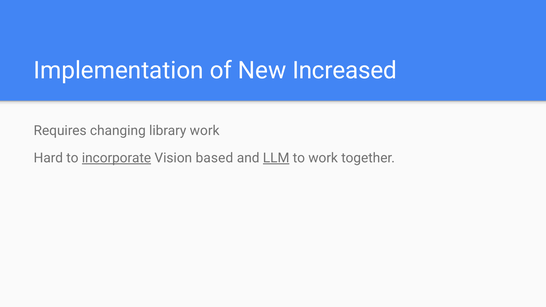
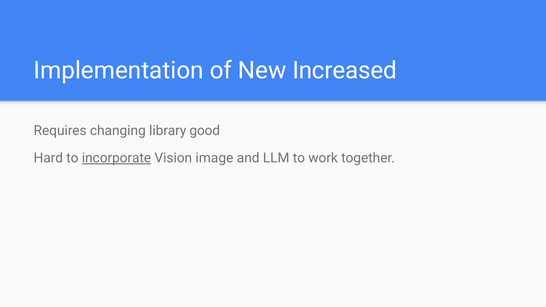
library work: work -> good (205, 131)
based: based -> image (214, 158)
LLM underline: present -> none (276, 158)
